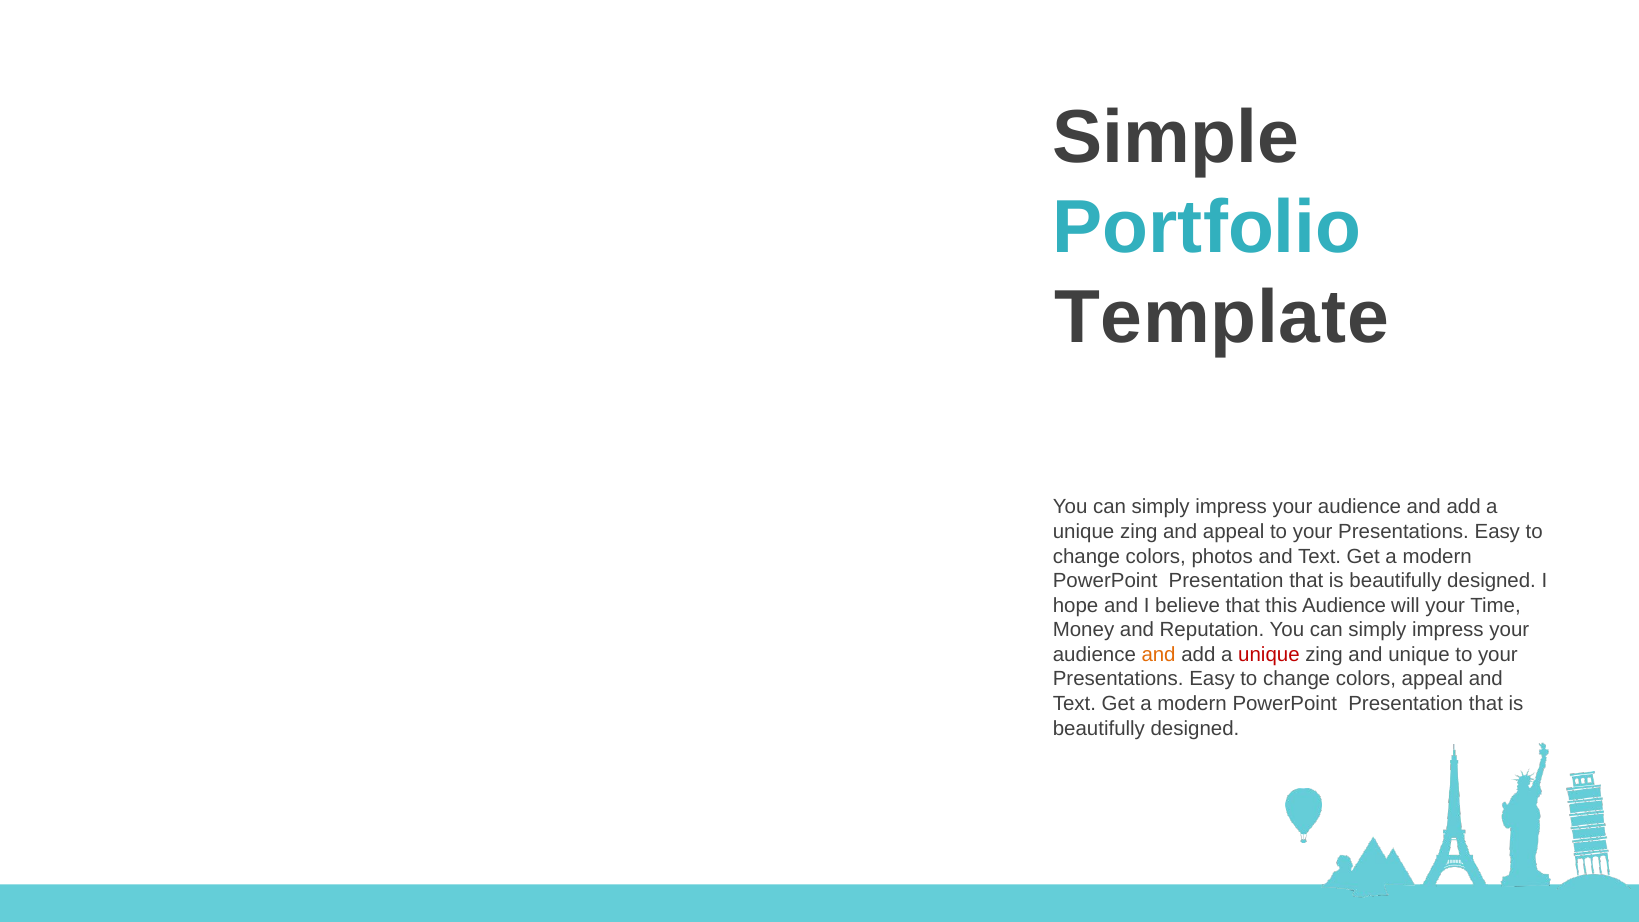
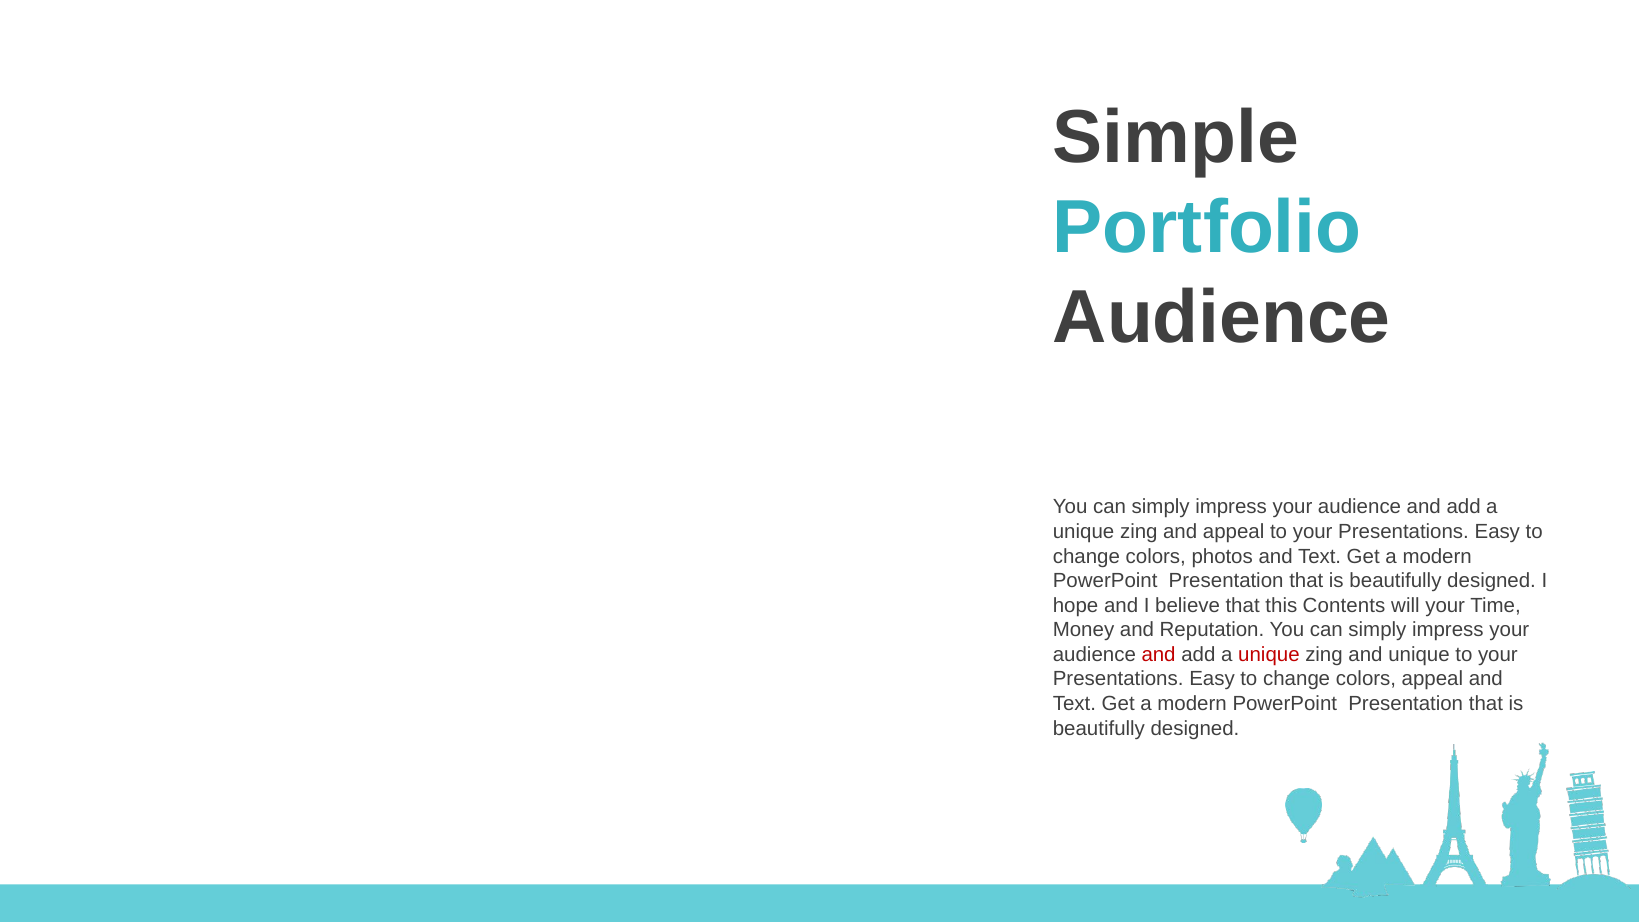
Template: Template -> Audience (1222, 318)
this Audience: Audience -> Contents (1344, 605)
and colour: orange -> red (1159, 655)
